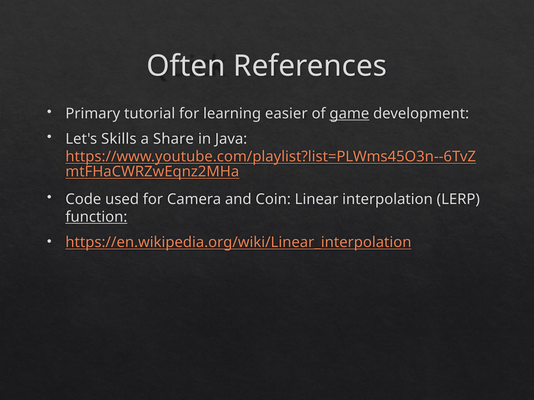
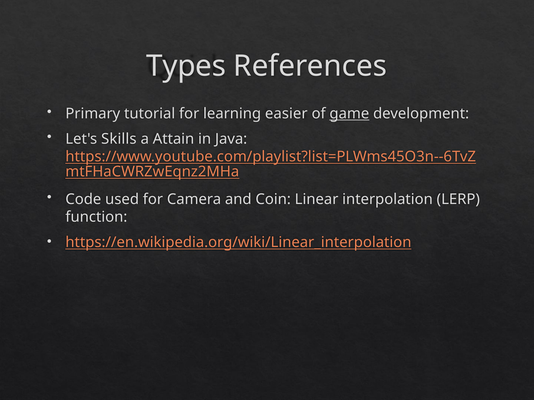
Often: Often -> Types (186, 66)
Share: Share -> Attain (174, 139)
function underline: present -> none (96, 217)
